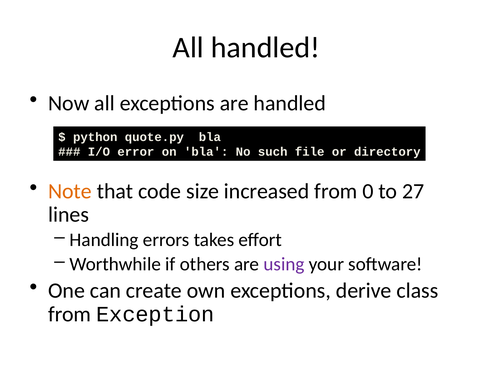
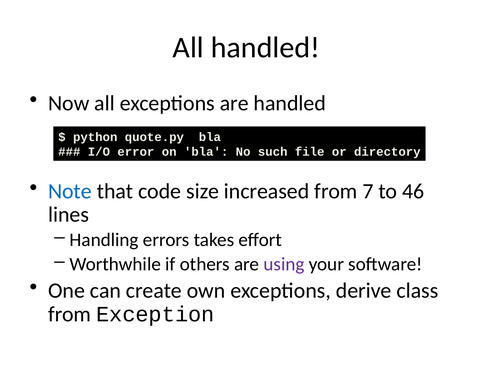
Note colour: orange -> blue (70, 192)
0: 0 -> 7 (368, 192)
27: 27 -> 46 (413, 192)
